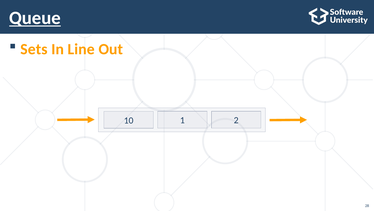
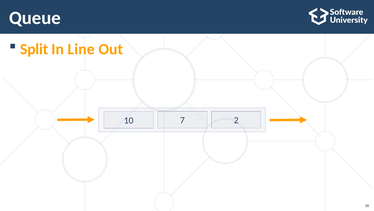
Queue underline: present -> none (35, 18)
Sets: Sets -> Split (34, 49)
1: 1 -> 7 (182, 120)
